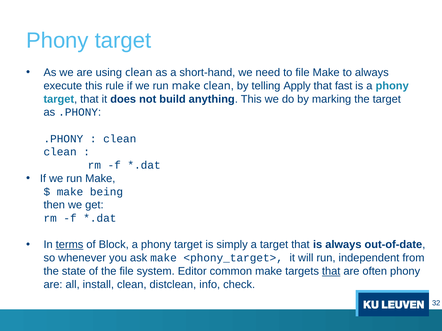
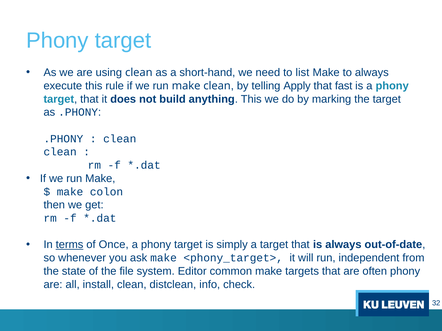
to file: file -> list (302, 73)
being: being -> colon (106, 192)
Block: Block -> Once (114, 245)
that underline: present -> none (331, 272)
